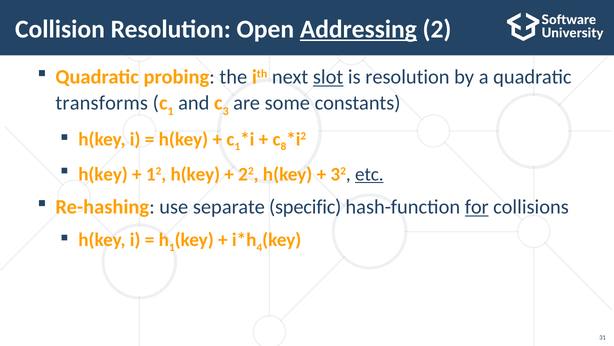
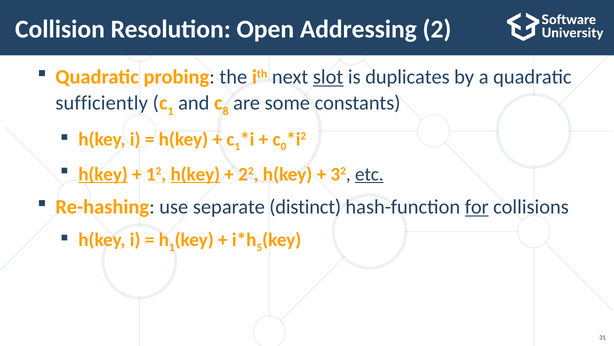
Addressing underline: present -> none (358, 29)
is resolution: resolution -> duplicates (407, 77)
transforms: transforms -> sufficiently (102, 103)
3: 3 -> 8 (226, 111)
8: 8 -> 0 (283, 146)
h(key underline: none -> present (103, 174)
h(key underline: none -> present (195, 174)
specific: specific -> distinct (305, 207)
4: 4 -> 5 (259, 247)
